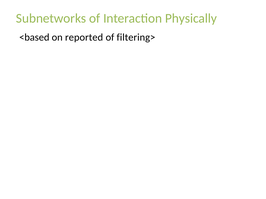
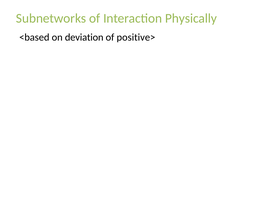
reported: reported -> deviation (84, 37)
filtering>: filtering> -> positive> (136, 37)
